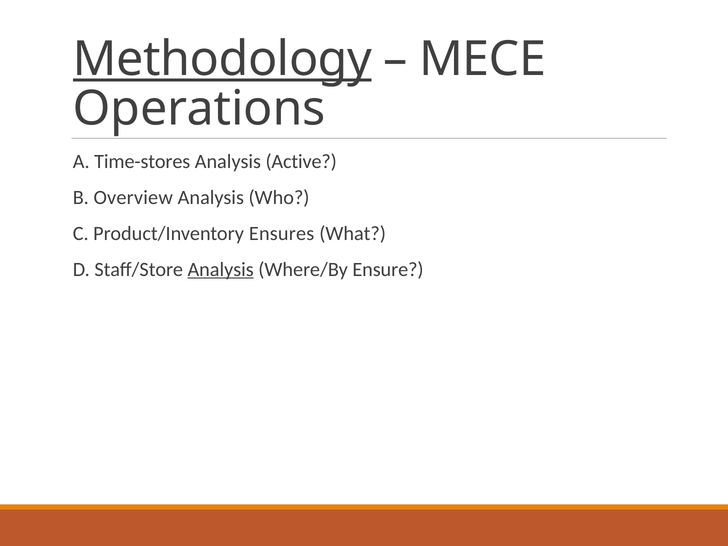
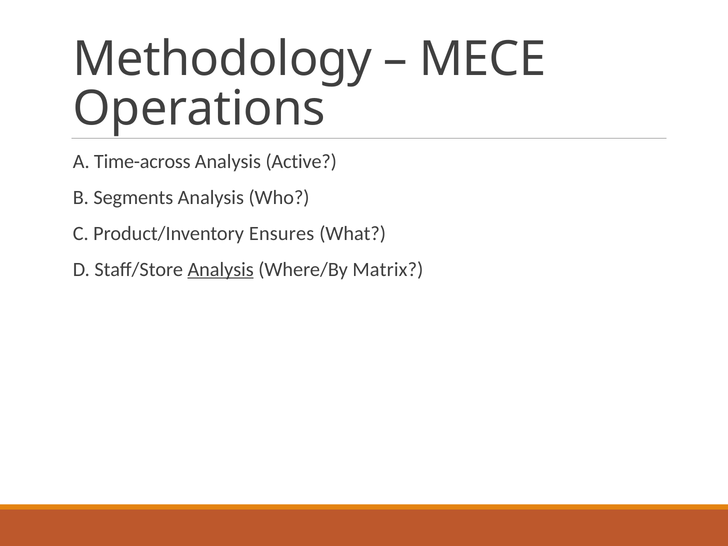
Methodology underline: present -> none (222, 59)
Time-stores: Time-stores -> Time-across (142, 161)
Overview: Overview -> Segments (133, 197)
Ensure: Ensure -> Matrix (388, 269)
